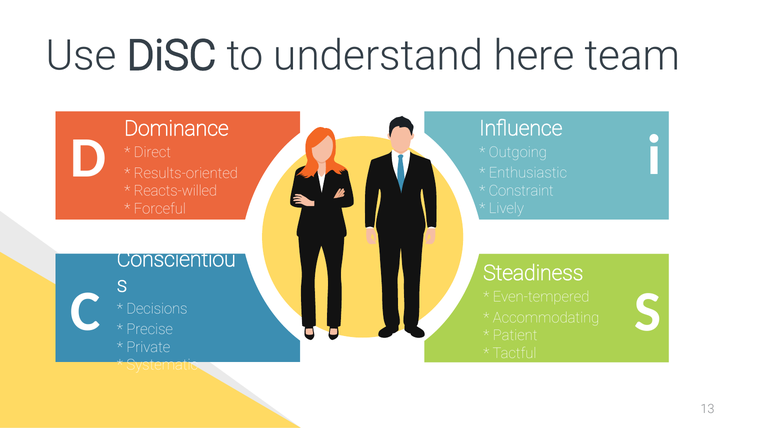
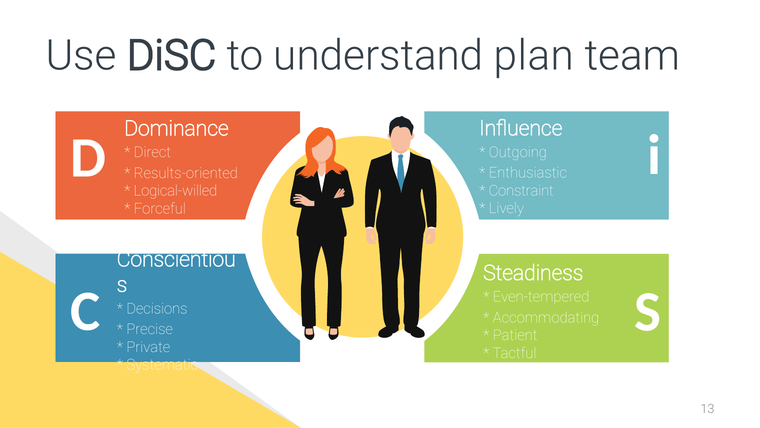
here: here -> plan (534, 56)
Reacts-willed: Reacts-willed -> Logical-willed (175, 191)
